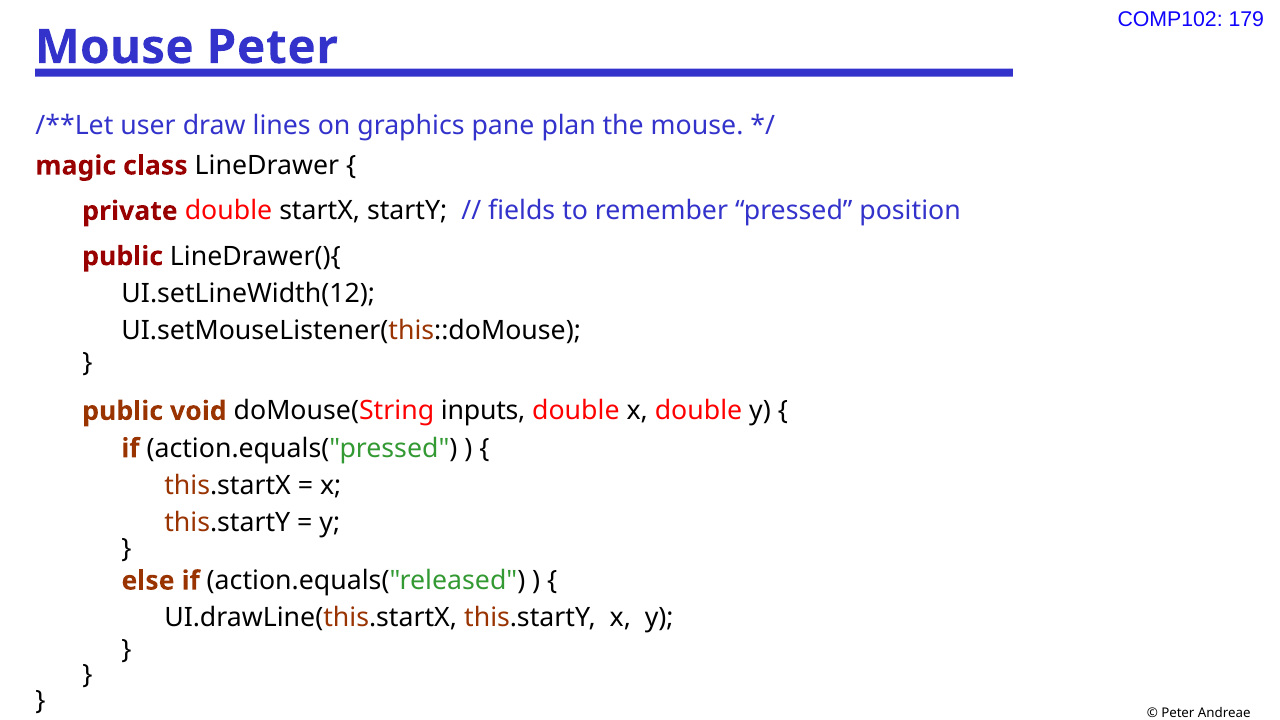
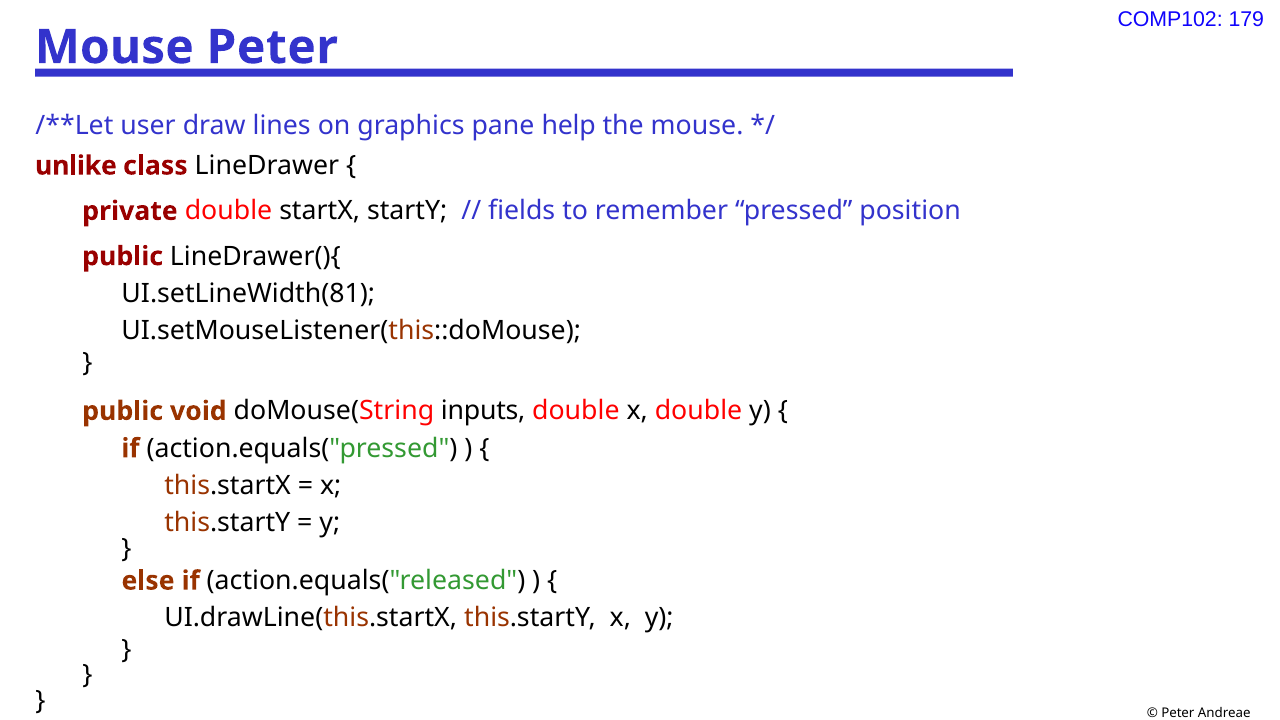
plan: plan -> help (569, 126)
magic: magic -> unlike (76, 166)
UI.setLineWidth(12: UI.setLineWidth(12 -> UI.setLineWidth(81 (248, 294)
